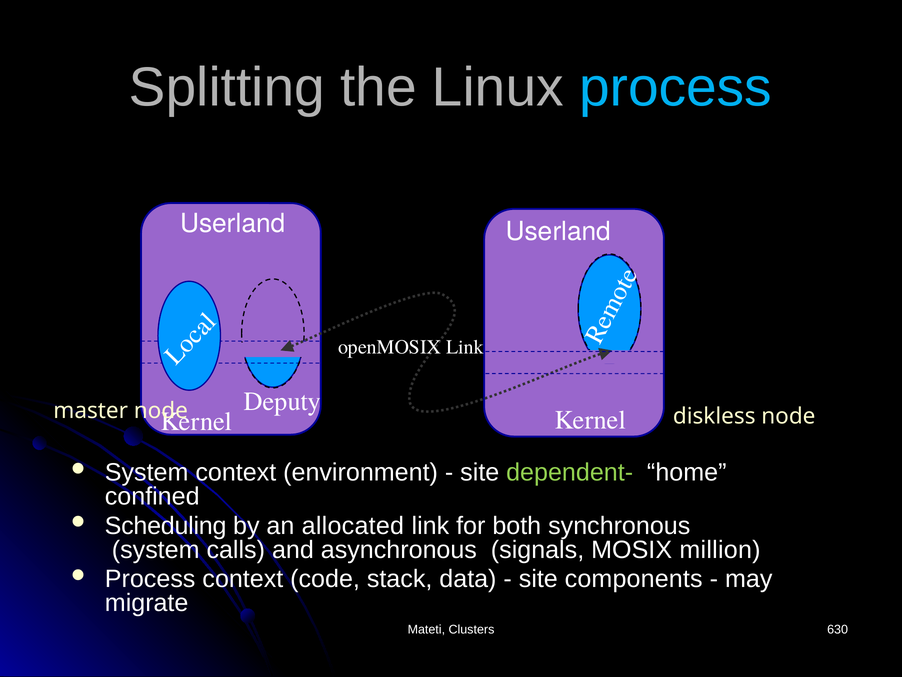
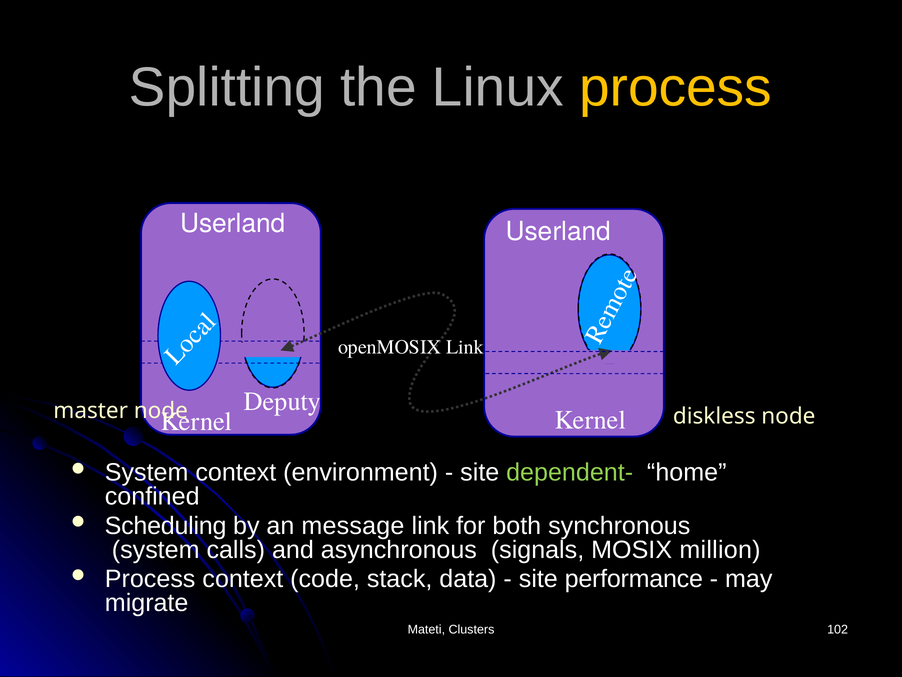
process colour: light blue -> yellow (676, 87)
allocated: allocated -> message (353, 525)
components: components -> performance (634, 579)
630: 630 -> 102 (838, 629)
